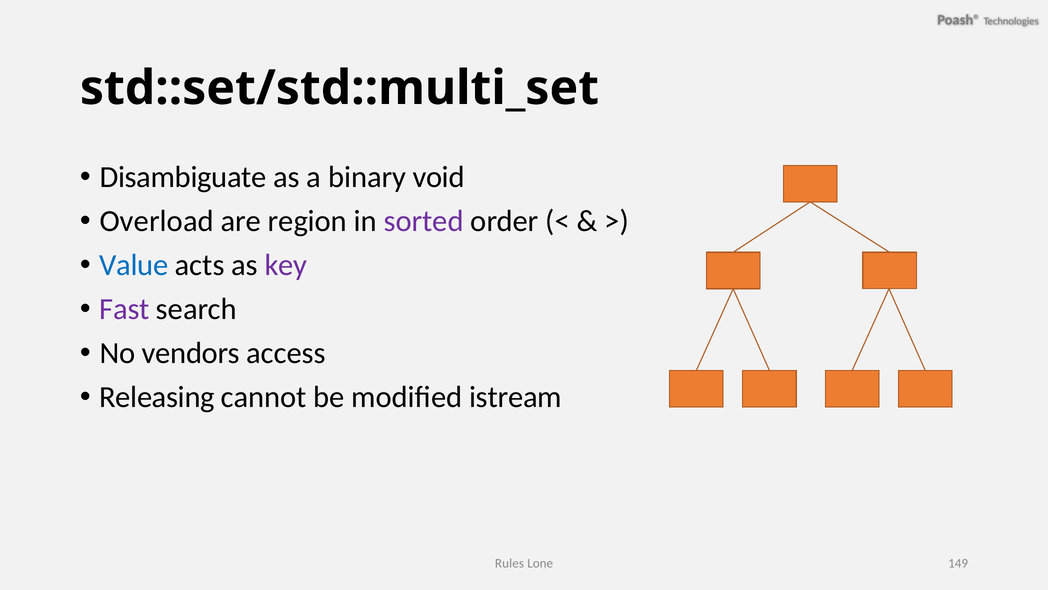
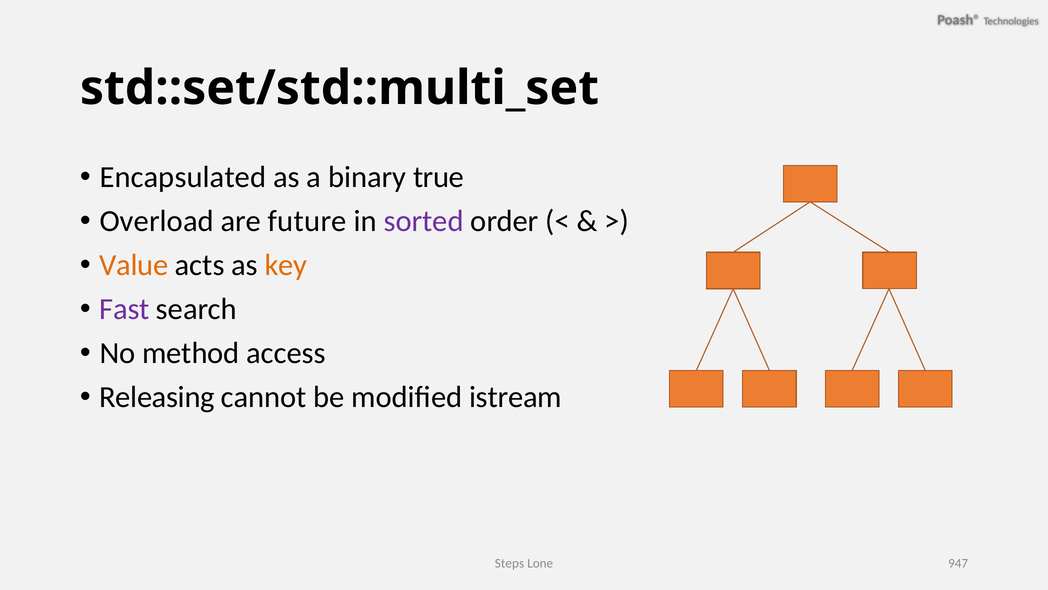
Disambiguate: Disambiguate -> Encapsulated (183, 177)
void: void -> true (439, 177)
region: region -> future (307, 221)
Value colour: blue -> orange (134, 265)
key colour: purple -> orange (286, 265)
vendors: vendors -> method (191, 353)
Rules: Rules -> Steps (509, 563)
149: 149 -> 947 (958, 563)
